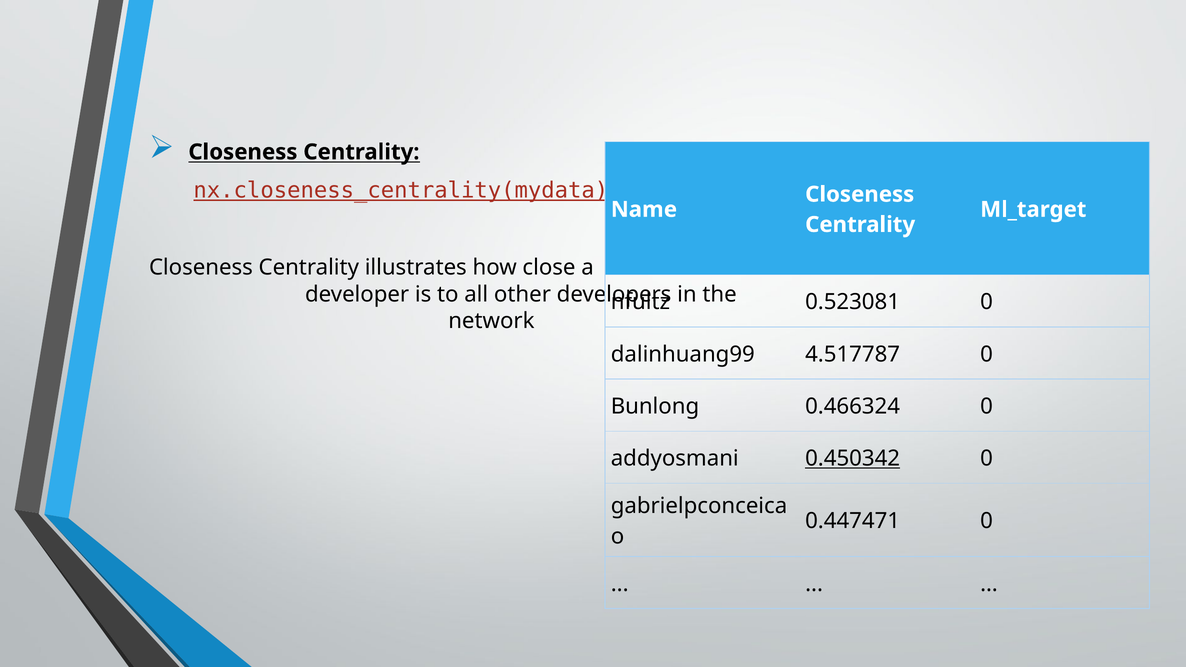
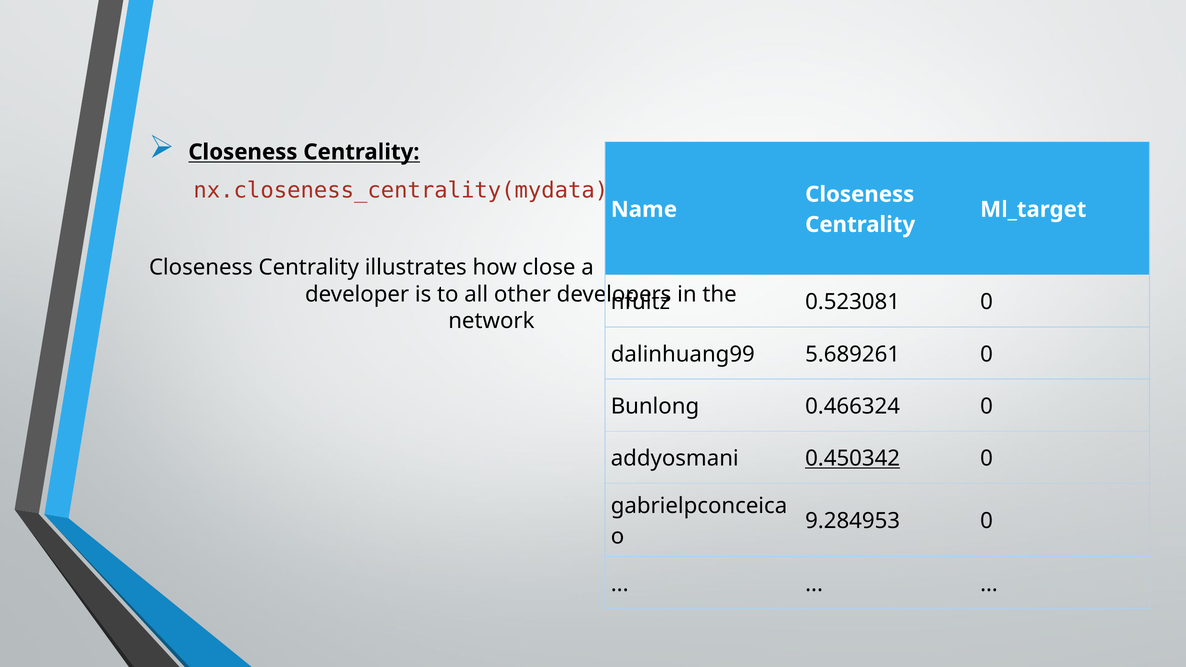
nx.closeness_centrality(mydata underline: present -> none (401, 191)
4.517787: 4.517787 -> 5.689261 (853, 354)
0.447471: 0.447471 -> 9.284953 (853, 521)
